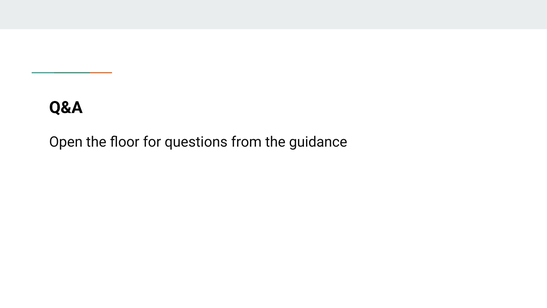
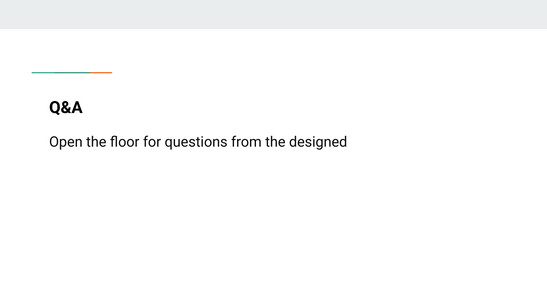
guidance: guidance -> designed (318, 142)
